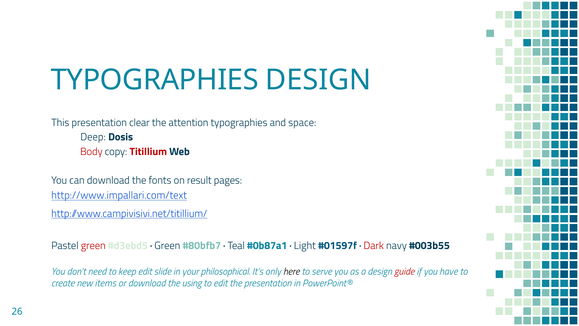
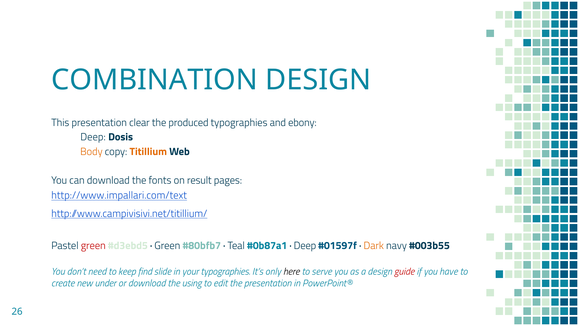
TYPOGRAPHIES: TYPOGRAPHIES -> COMBINATION (155, 80)
attention: attention -> produced (188, 123)
space: space -> ebony (302, 123)
Body colour: red -> orange (91, 151)
Titillium colour: red -> orange (148, 151)
Light: Light -> Deep (305, 246)
Dark colour: red -> orange (374, 246)
keep edit: edit -> find (145, 272)
your philosophical: philosophical -> typographies (226, 272)
items: items -> under (106, 283)
